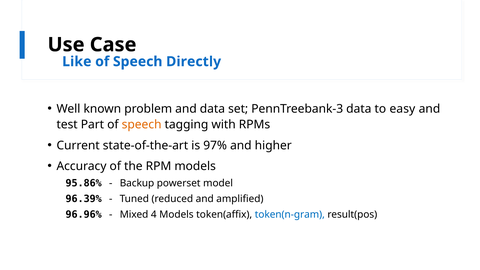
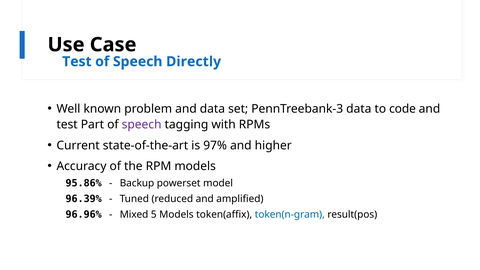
Like: Like -> Test (77, 62)
easy: easy -> code (402, 109)
speech colour: orange -> purple (142, 125)
4: 4 -> 5 (154, 214)
